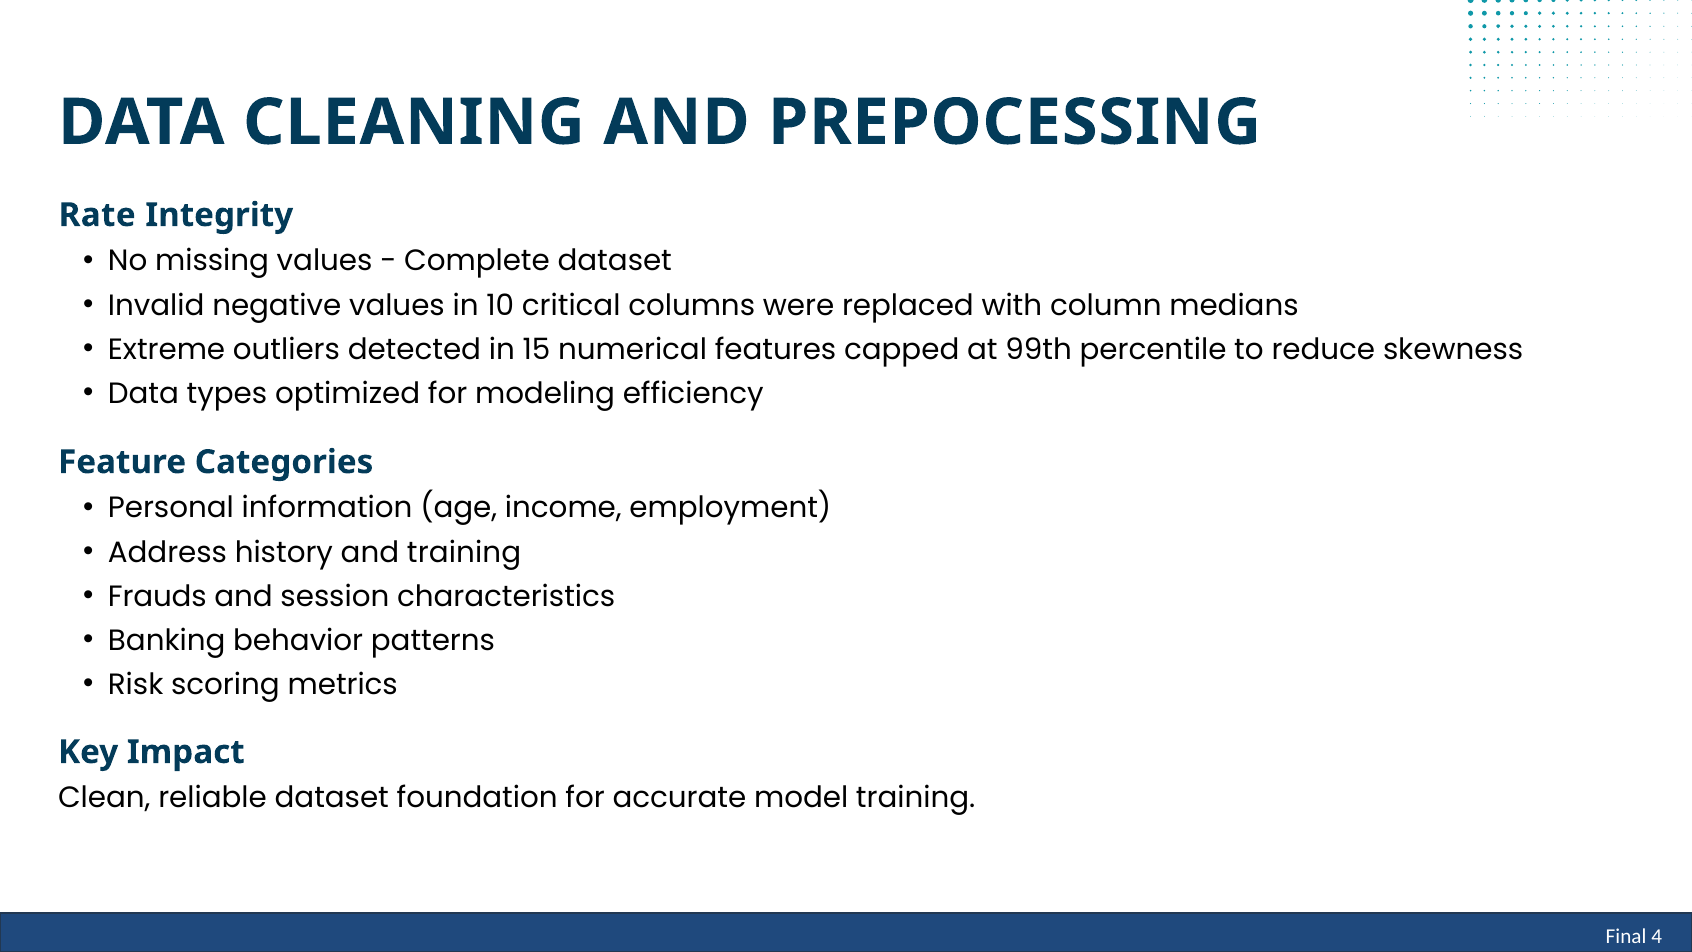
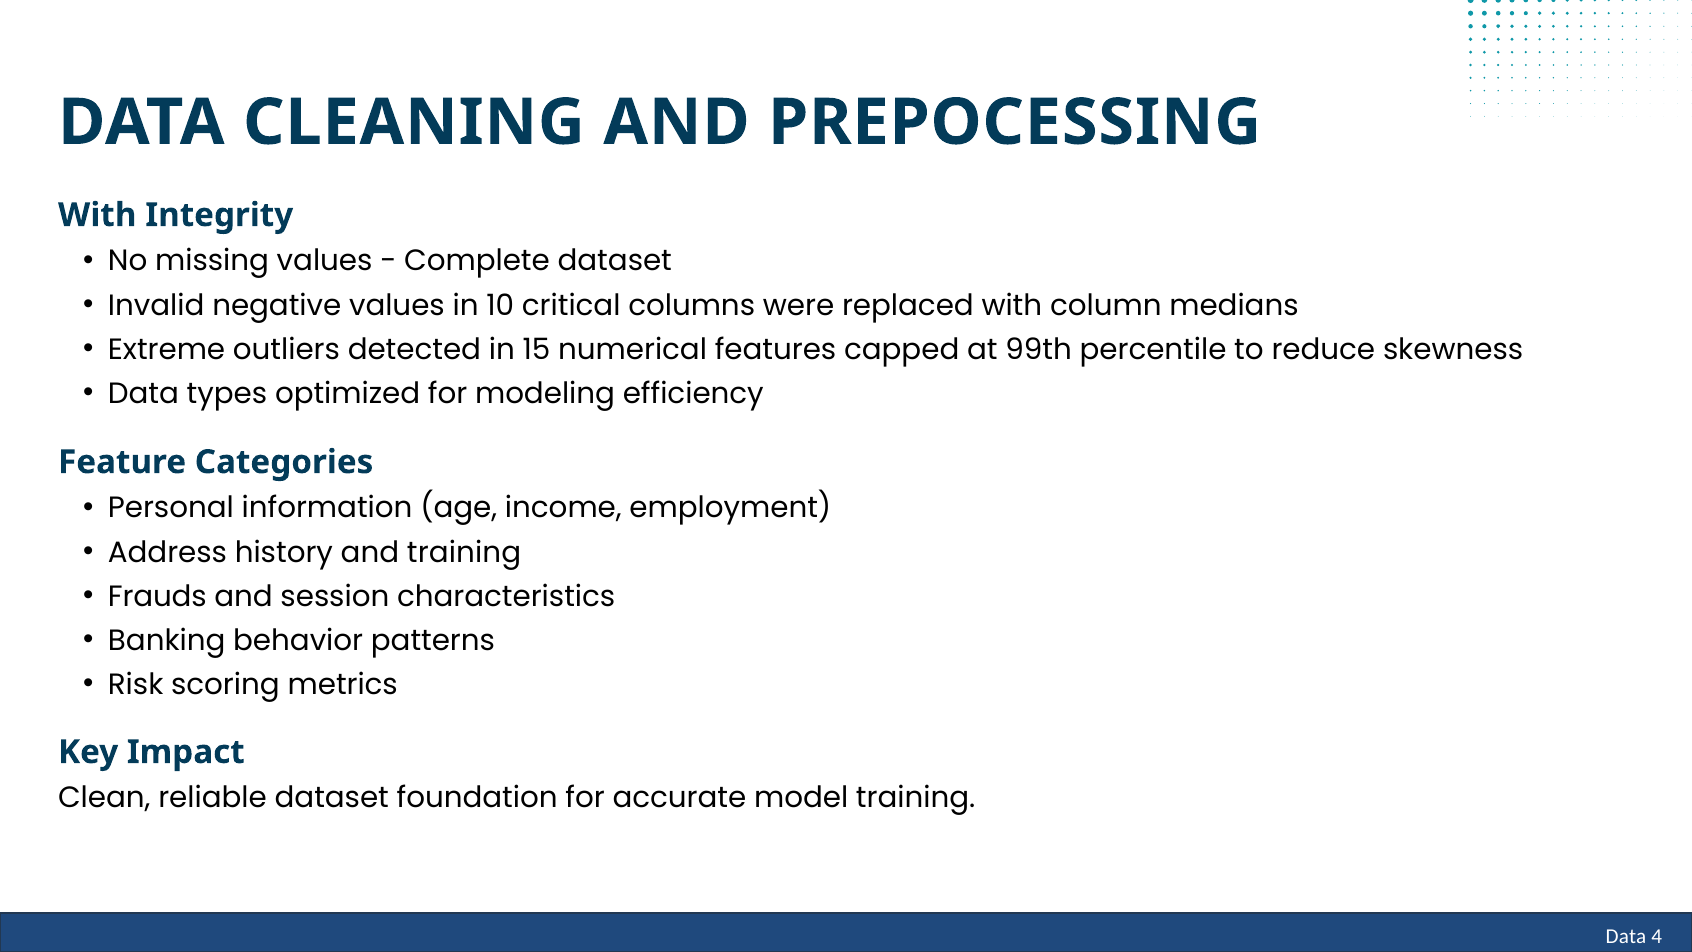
Rate: Rate -> With (97, 215)
Final: Final -> Data (1626, 936)
